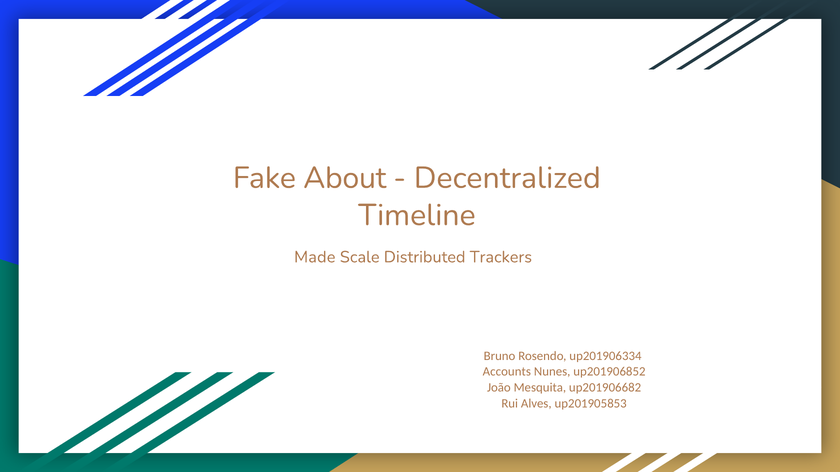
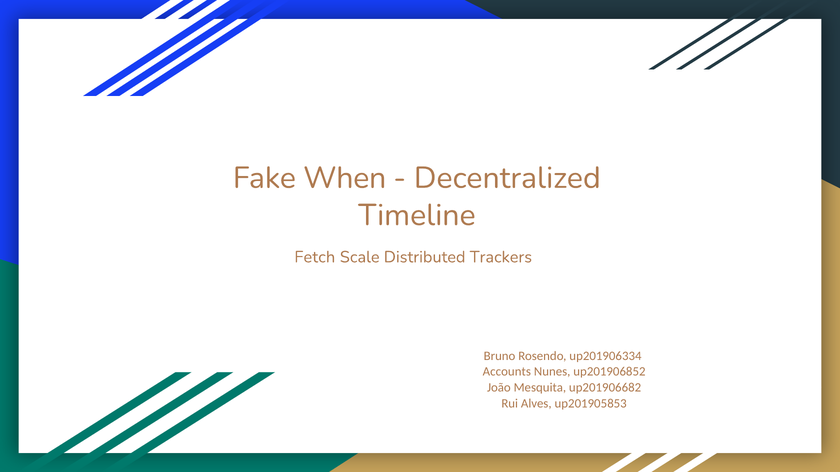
About: About -> When (345, 178)
Made: Made -> Fetch (315, 257)
